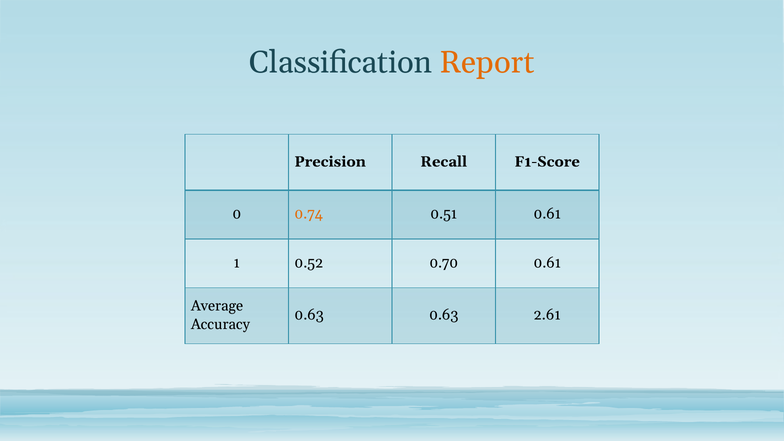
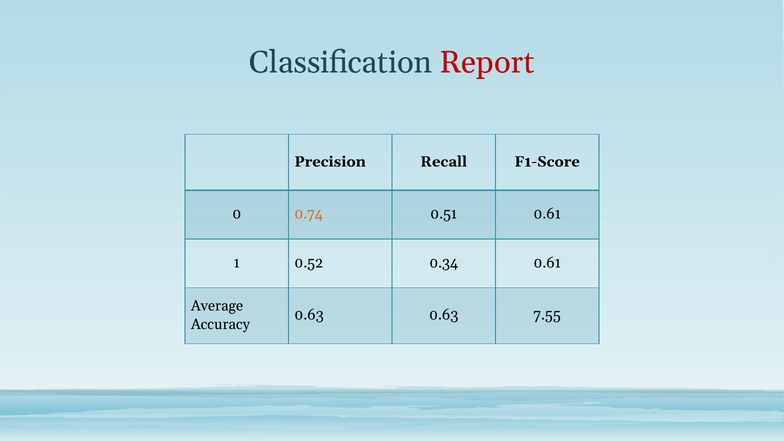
Report colour: orange -> red (487, 63)
0.70: 0.70 -> 0.34 (444, 263)
2.61: 2.61 -> 7.55 (547, 315)
